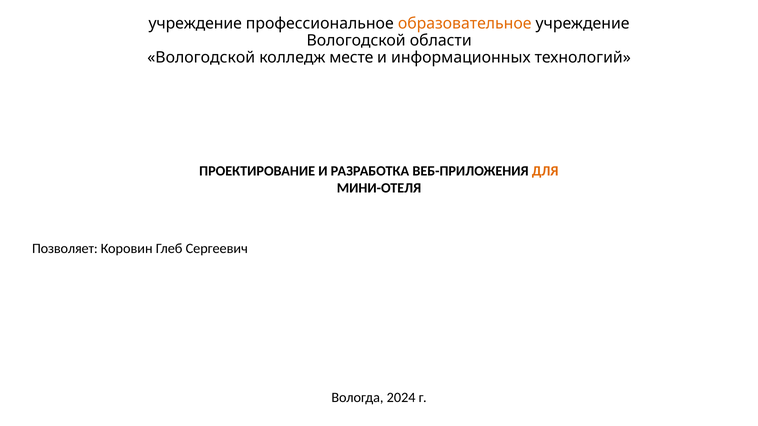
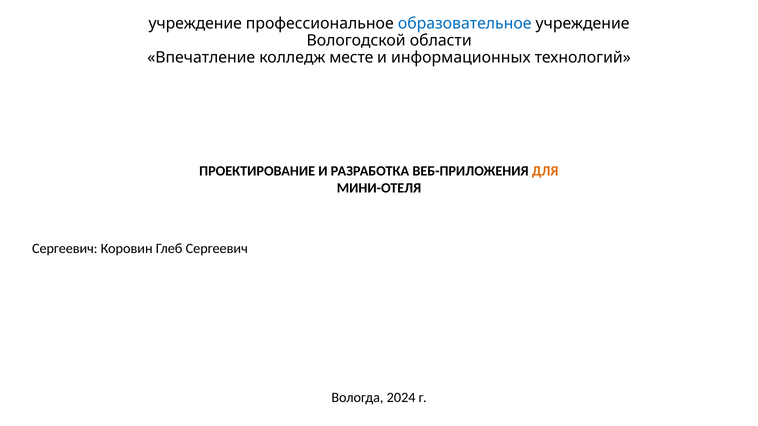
образовательное colour: orange -> blue (465, 24)
Вологодской: Вологодской -> Впечатление (201, 58)
Позволяет: Позволяет -> Сергеевич (65, 249)
